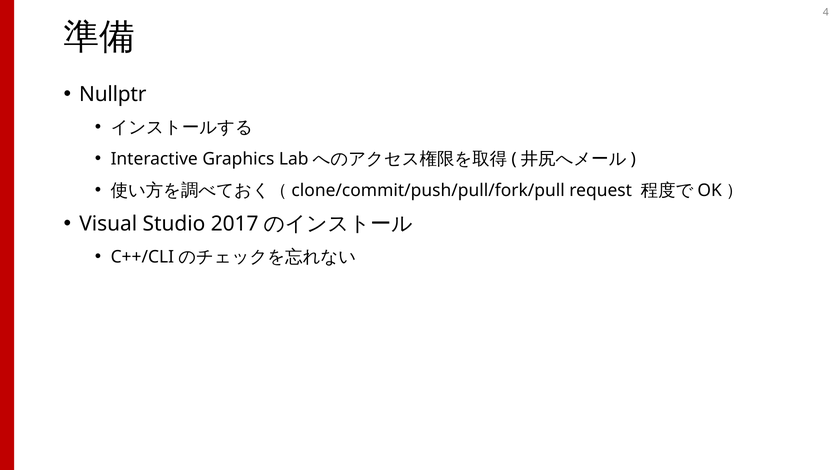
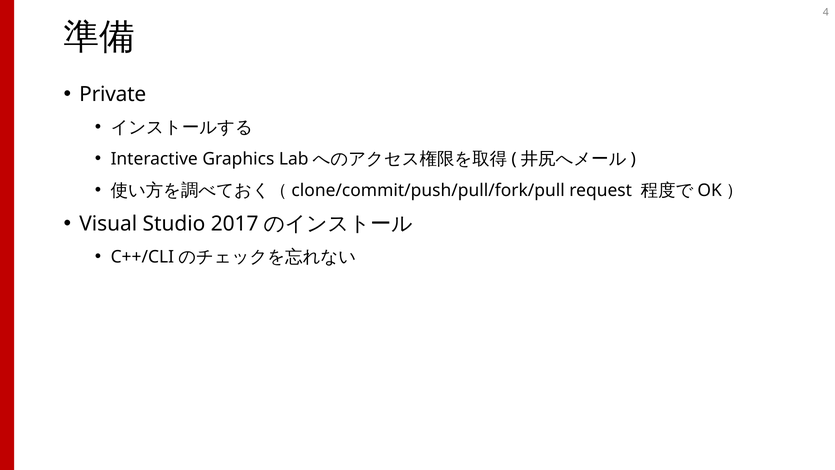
Nullptr: Nullptr -> Private (113, 94)
